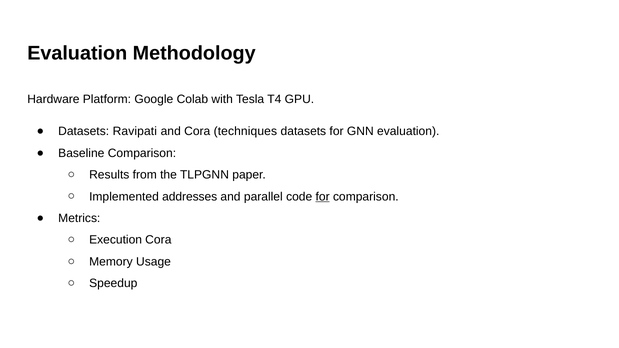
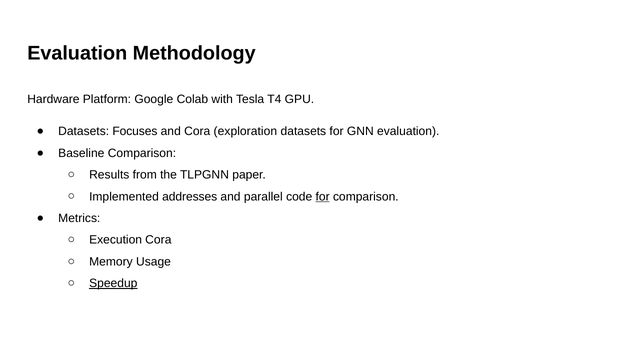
Ravipati: Ravipati -> Focuses (135, 132)
techniques: techniques -> exploration (245, 132)
Speedup underline: none -> present (113, 284)
